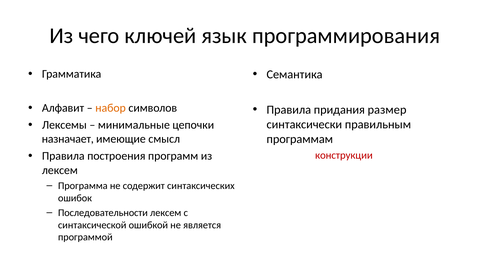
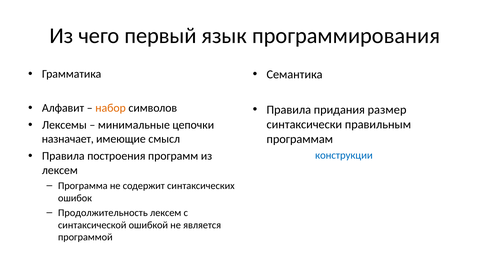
ключей: ключей -> первый (161, 36)
конструкции colour: red -> blue (344, 155)
Последовательности: Последовательности -> Продолжительность (103, 212)
